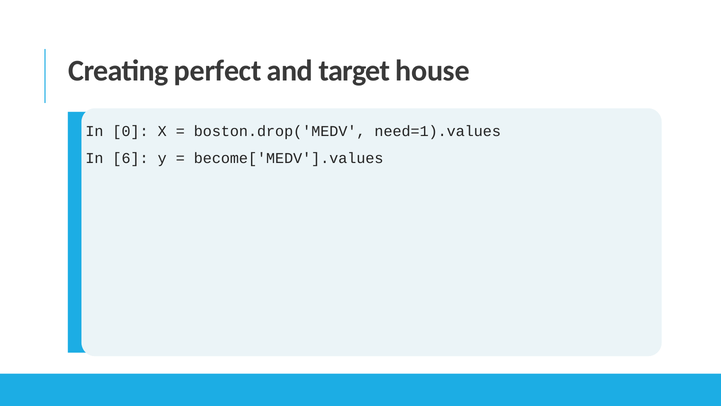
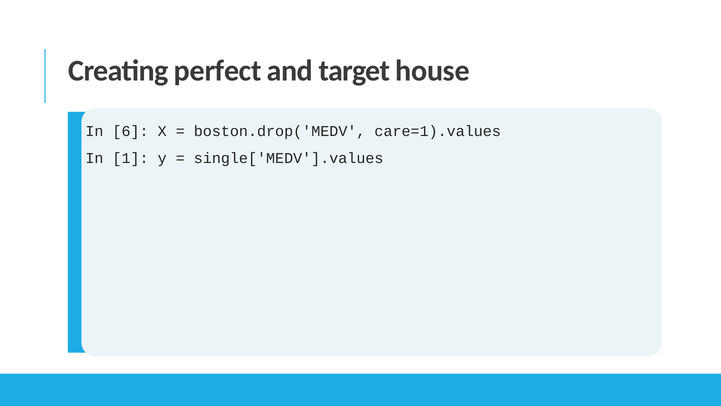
0: 0 -> 6 (131, 131)
need=1).values: need=1).values -> care=1).values (438, 131)
6: 6 -> 1 (131, 158)
become['MEDV'].values: become['MEDV'].values -> single['MEDV'].values (289, 158)
